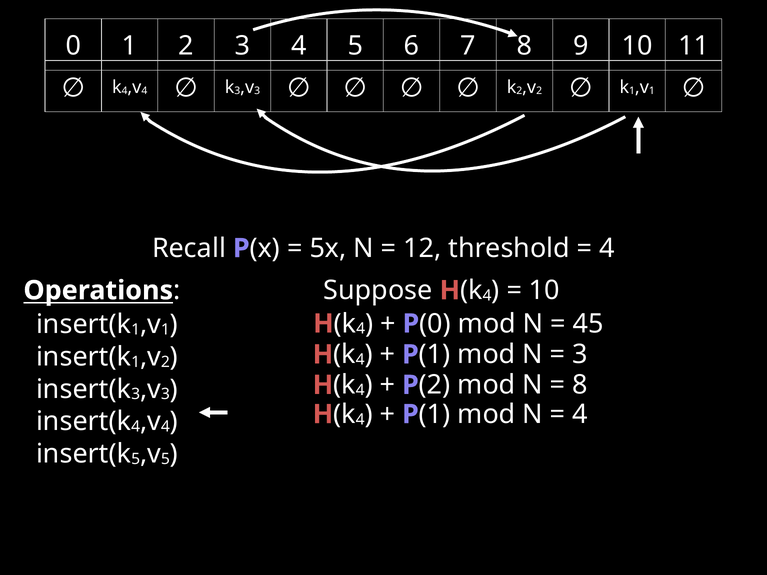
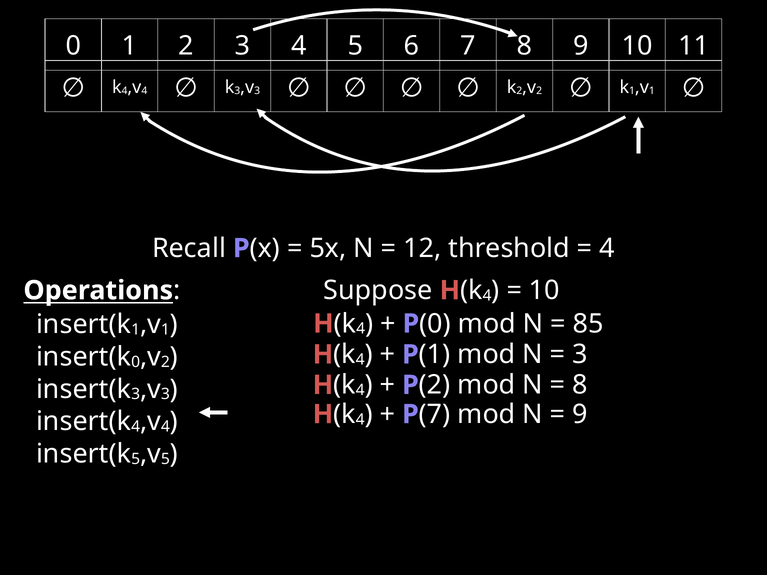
45: 45 -> 85 (588, 324)
1: 1 -> 0 (136, 362)
1: 1 -> 7 (435, 414)
4: 4 -> 9 (580, 414)
